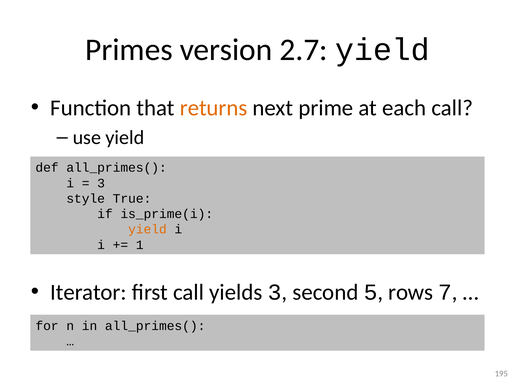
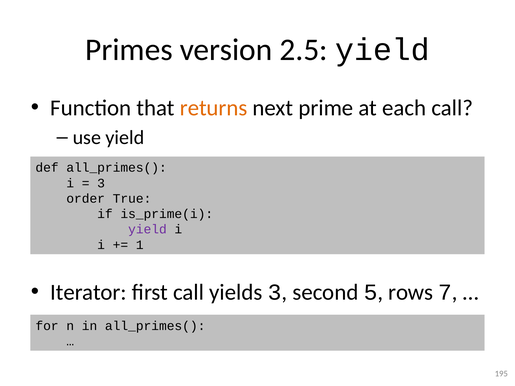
2.7: 2.7 -> 2.5 (304, 50)
style: style -> order (86, 199)
yield colour: orange -> purple (147, 230)
